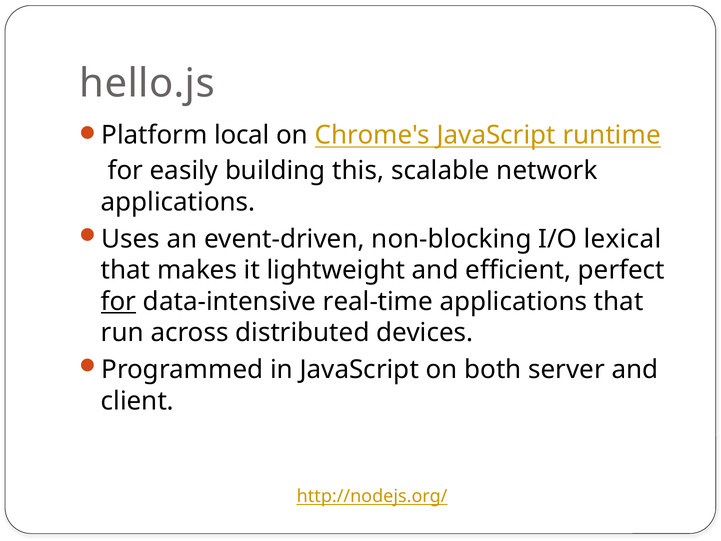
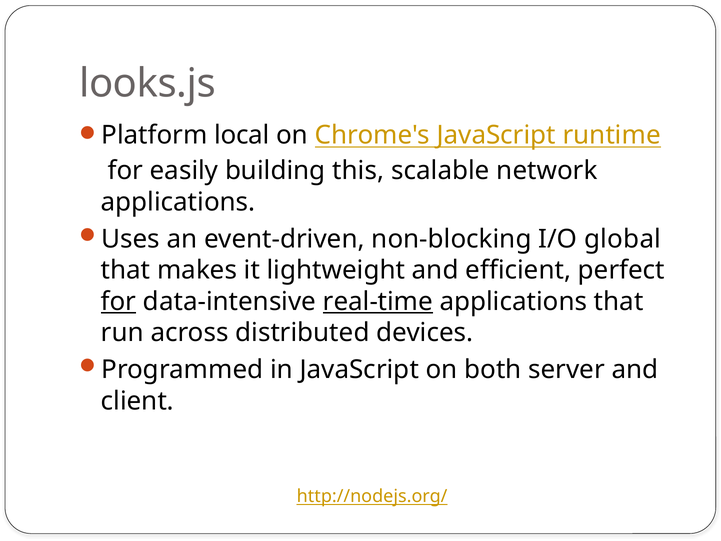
hello.js: hello.js -> looks.js (148, 83)
lexical: lexical -> global (623, 239)
real-time underline: none -> present (378, 301)
